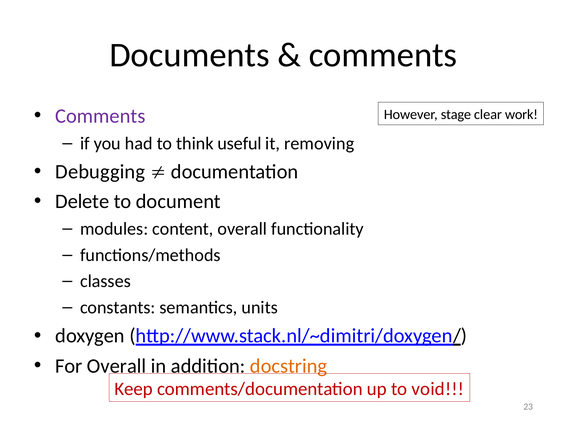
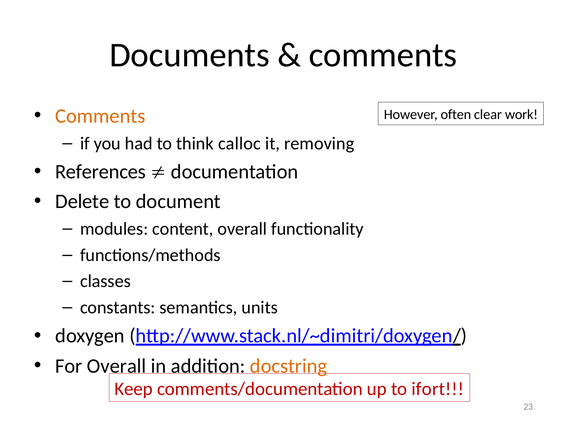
Comments colour: purple -> orange (100, 116)
stage: stage -> often (456, 114)
useful: useful -> calloc (239, 143)
Debugging: Debugging -> References (100, 172)
void: void -> ifort (438, 388)
